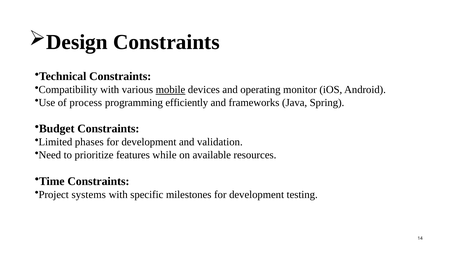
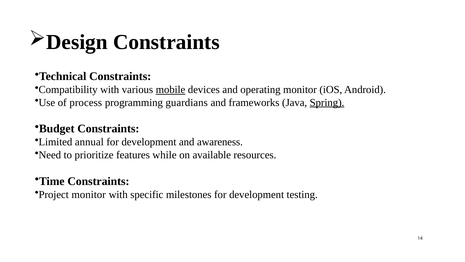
efficiently: efficiently -> guardians (187, 102)
Spring underline: none -> present (327, 102)
phases: phases -> annual (89, 142)
validation: validation -> awareness (220, 142)
Project systems: systems -> monitor (89, 194)
